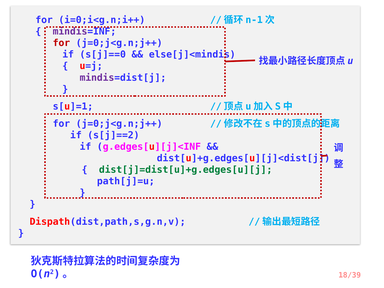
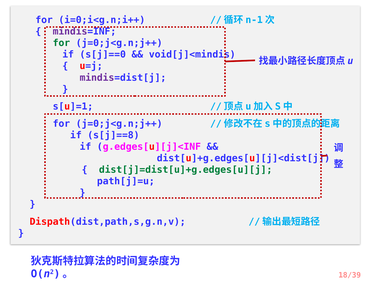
for colour: red -> green (61, 43)
else[j]<mindis: else[j]<mindis -> void[j]<mindis (192, 55)
s[j]==2: s[j]==2 -> s[j]==8 (113, 135)
